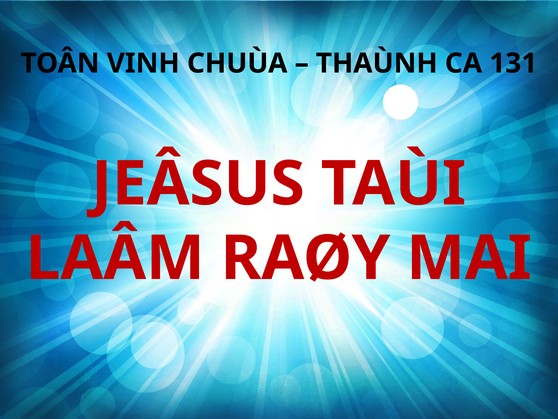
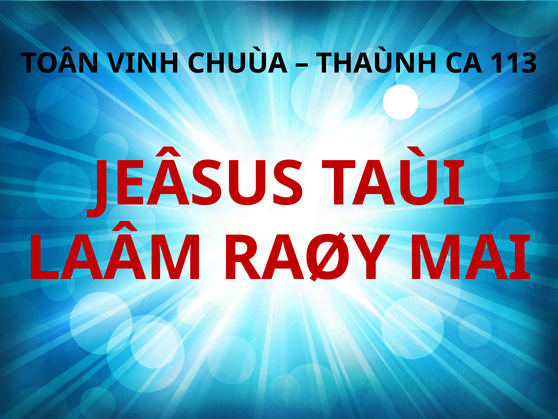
131: 131 -> 113 (513, 63)
